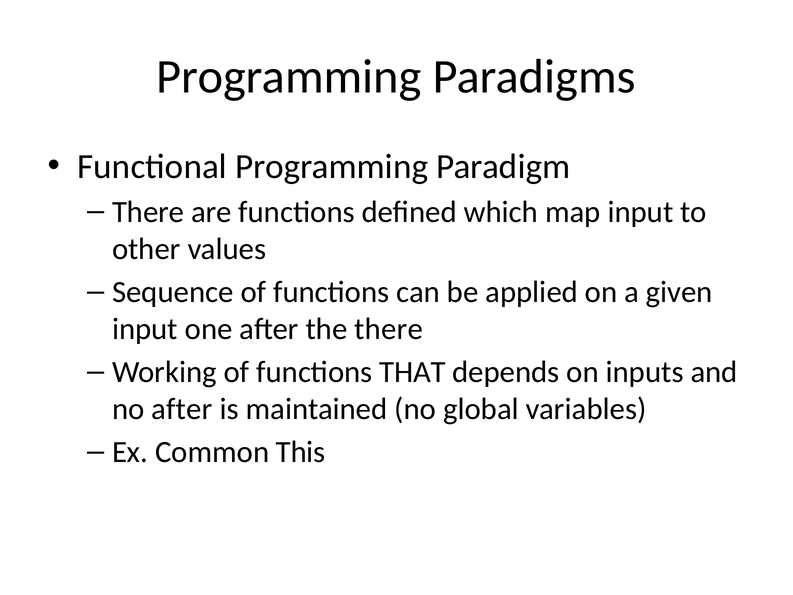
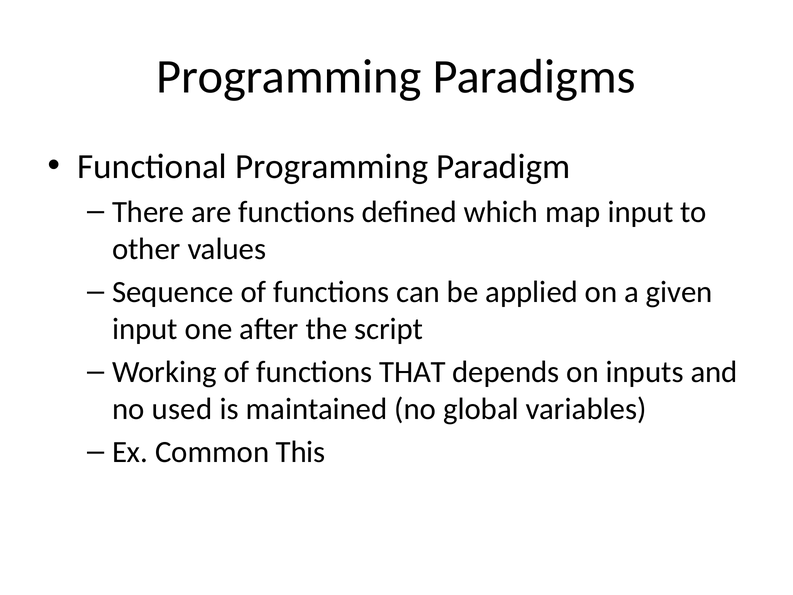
the there: there -> script (389, 329)
no after: after -> used (182, 409)
